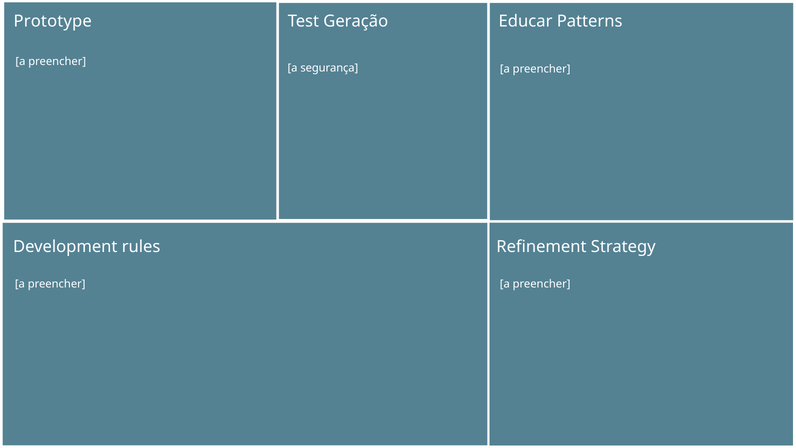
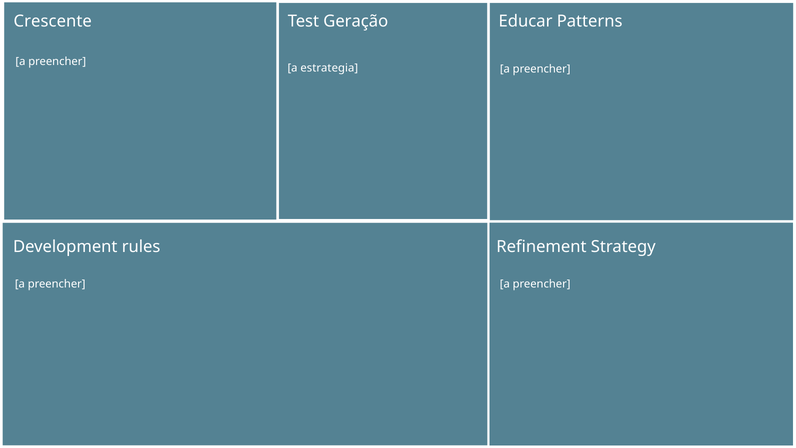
Prototype: Prototype -> Crescente (53, 21)
segurança: segurança -> estrategia (329, 68)
